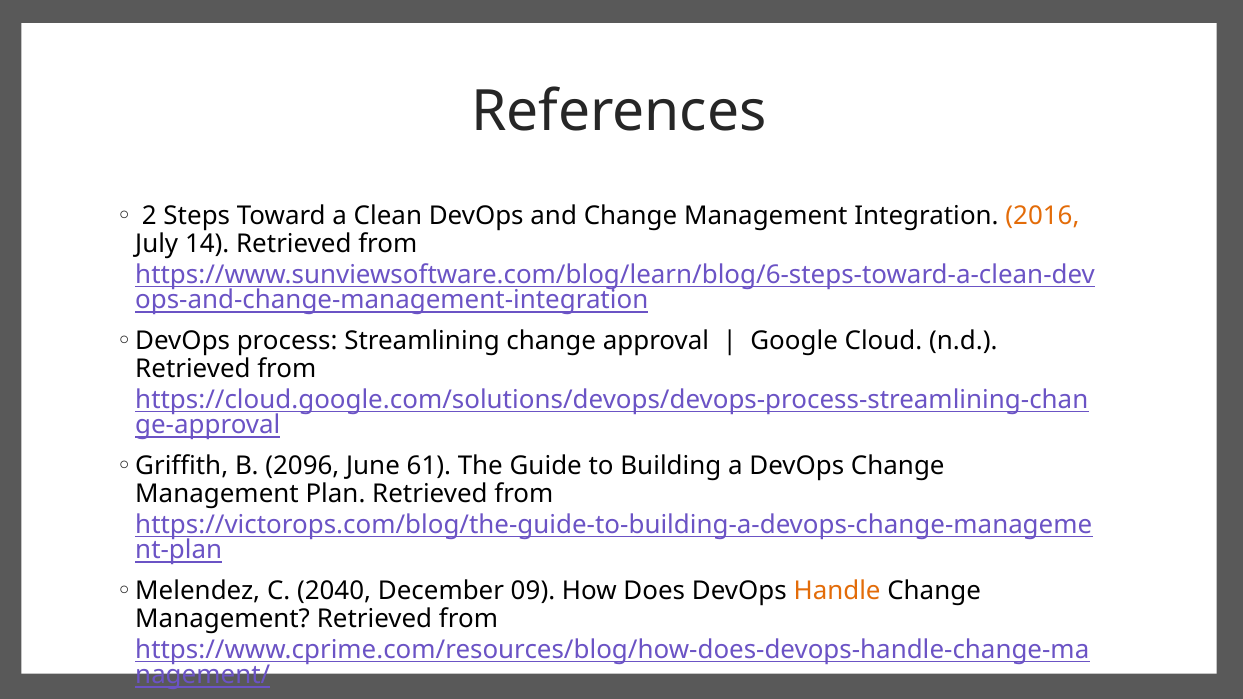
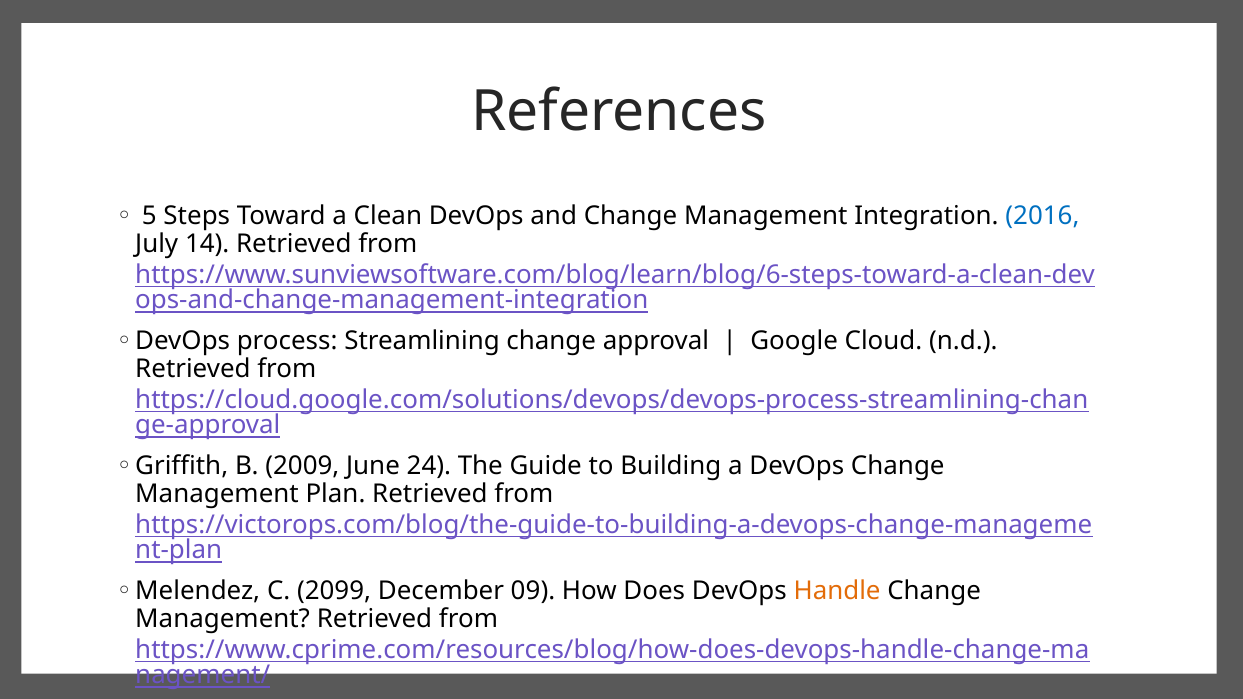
2: 2 -> 5 (149, 216)
2016 colour: orange -> blue (1042, 216)
2096: 2096 -> 2009 (302, 466)
61: 61 -> 24 (429, 466)
2040: 2040 -> 2099 (334, 591)
